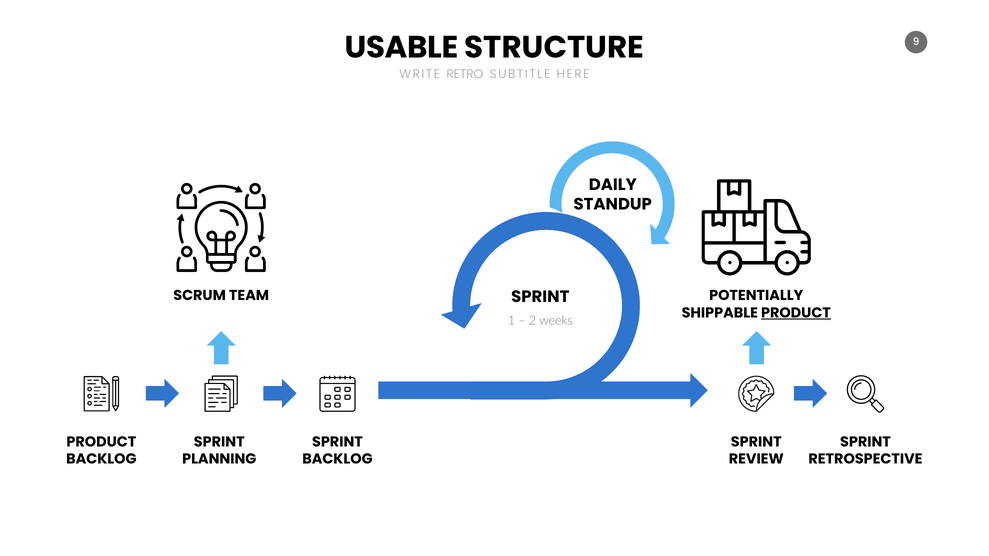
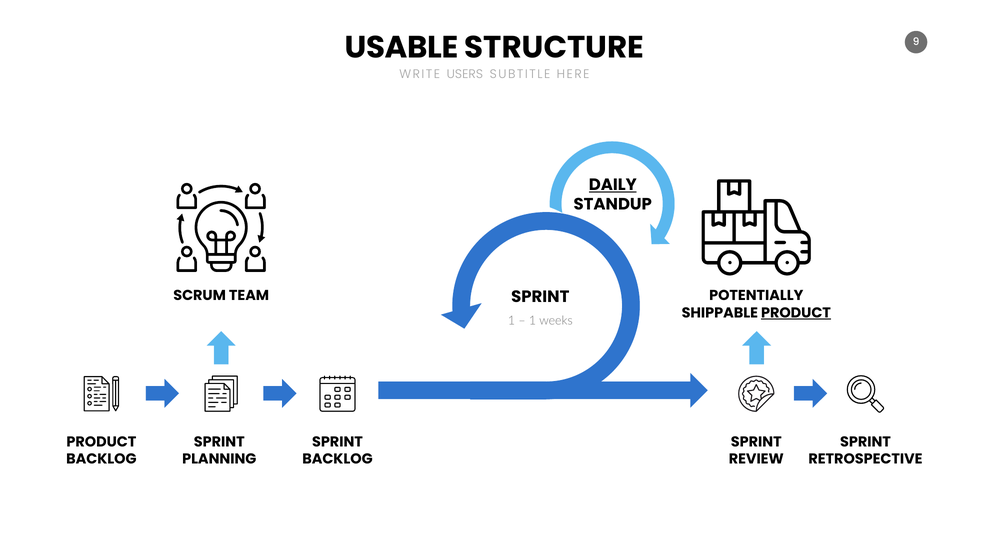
RETRO: RETRO -> USERS (465, 74)
DAILY underline: none -> present (613, 185)
2: 2 -> 1 (533, 321)
